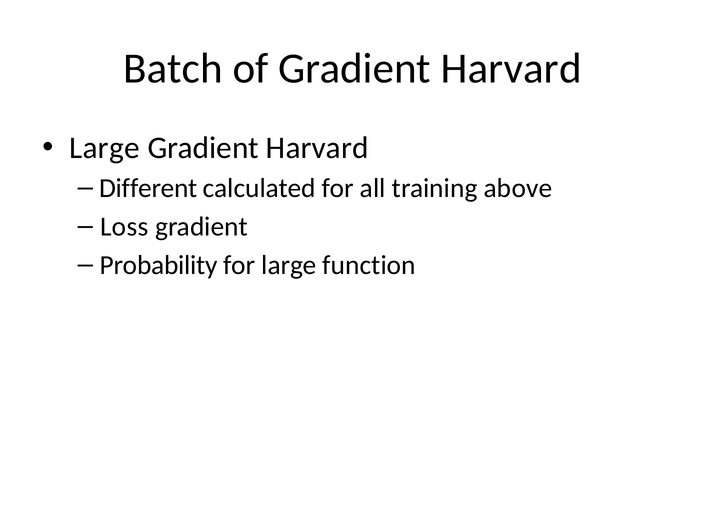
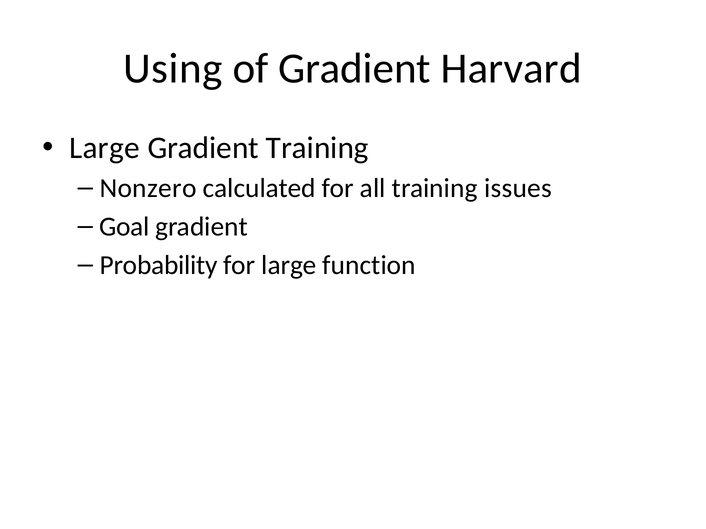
Batch: Batch -> Using (173, 68)
Harvard: Harvard -> Training (317, 148)
Different: Different -> Nonzero (148, 189)
above: above -> issues (518, 189)
Loss: Loss -> Goal (124, 227)
